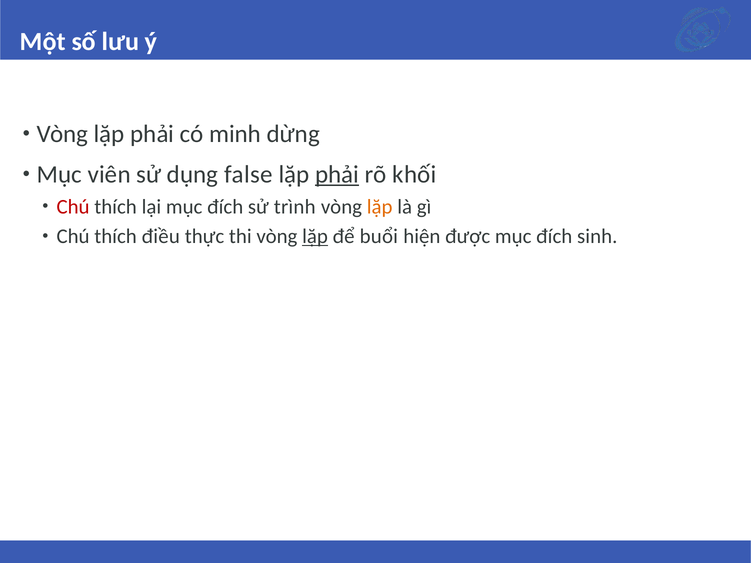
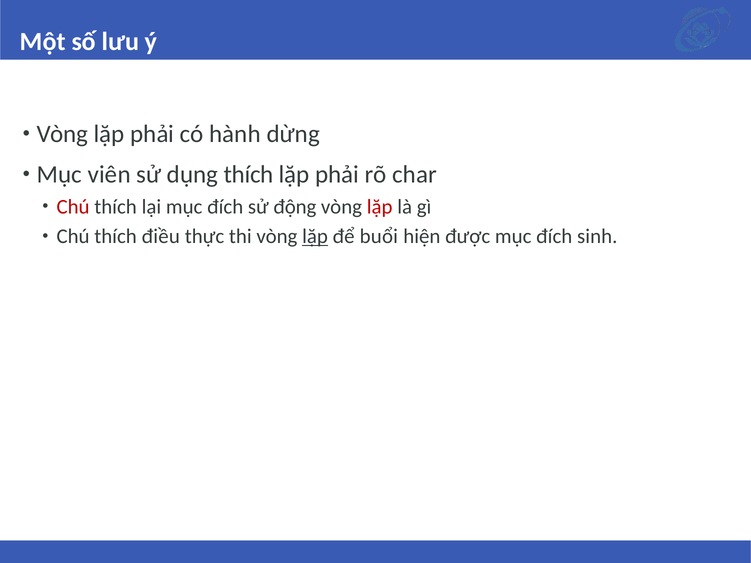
minh: minh -> hành (235, 134)
dụng false: false -> thích (249, 175)
phải underline: present -> none (337, 175)
khối: khối -> char (415, 175)
trình: trình -> động (295, 207)
lặp colour: orange -> red (380, 207)
